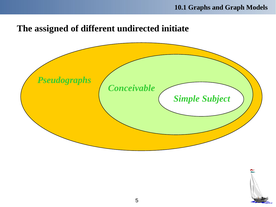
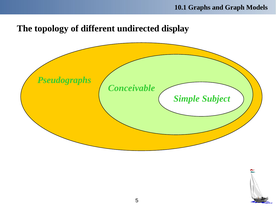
assigned: assigned -> topology (51, 28)
initiate: initiate -> display (175, 28)
